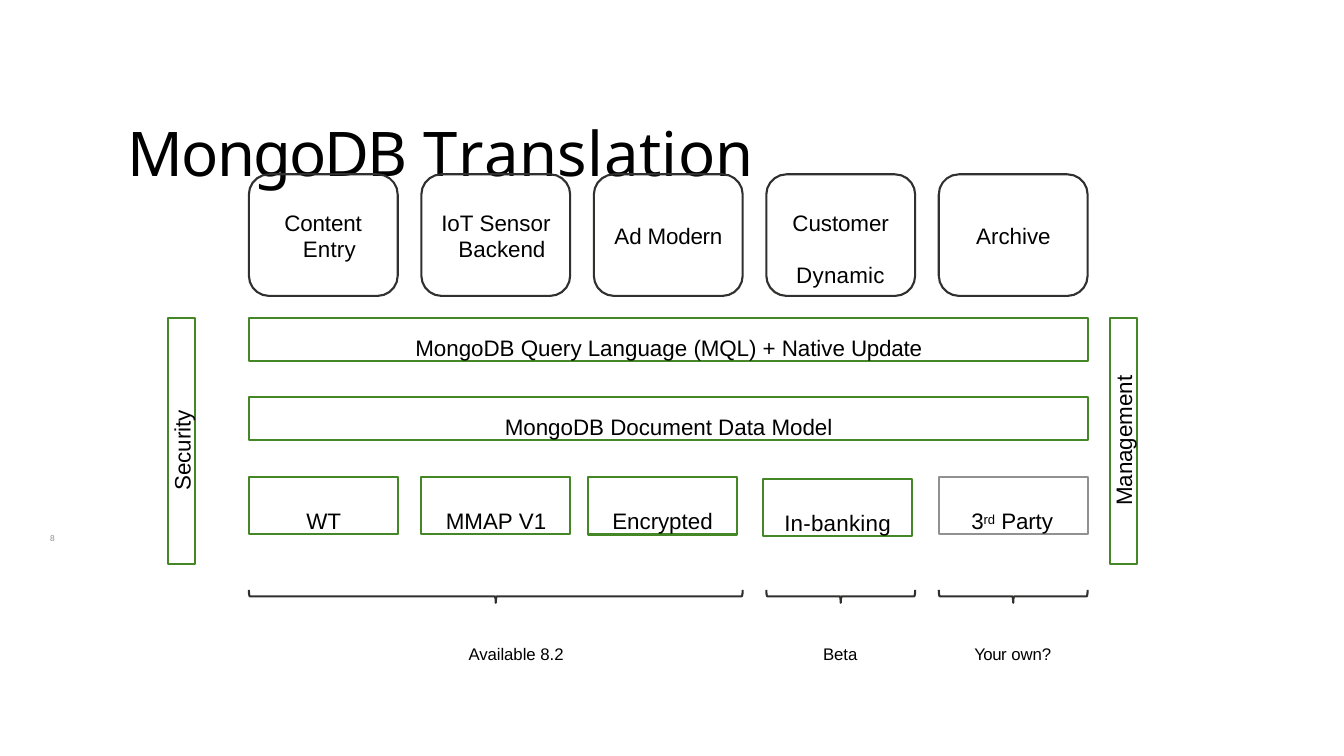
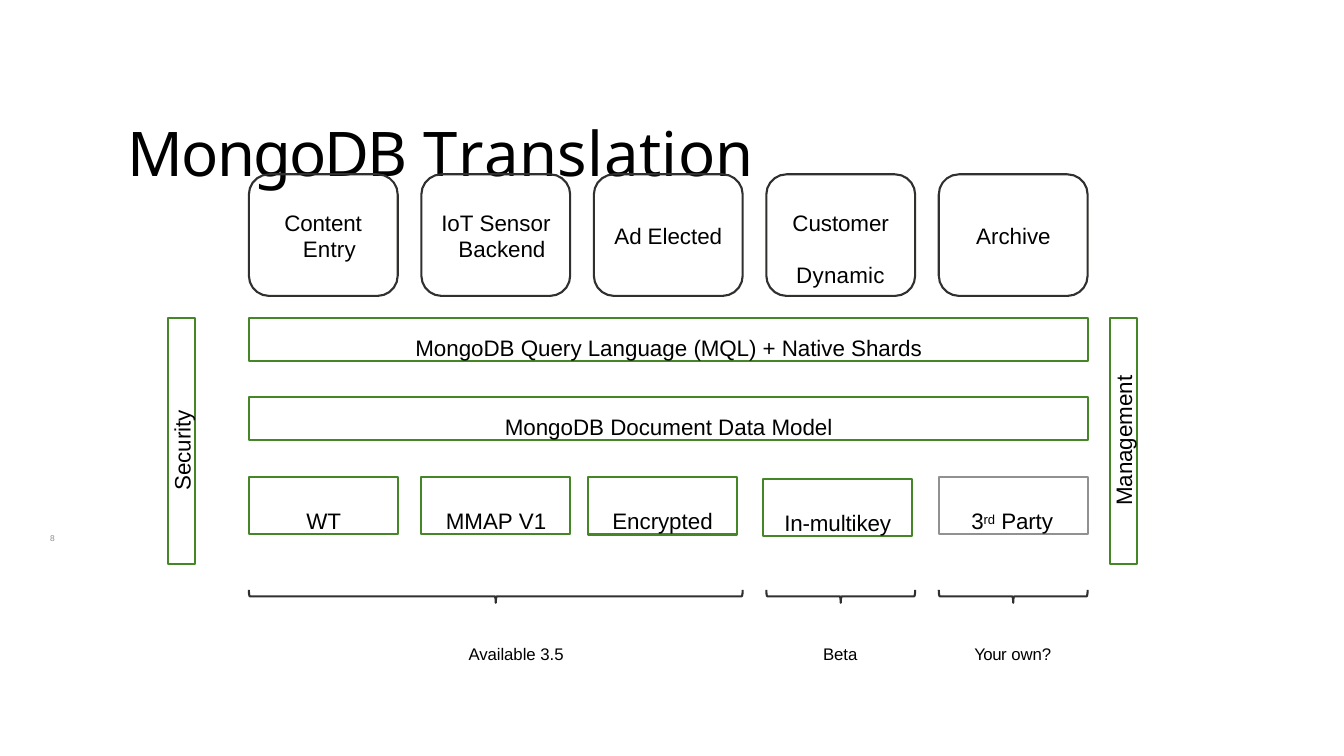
Modern: Modern -> Elected (685, 237)
Update: Update -> Shards (886, 349)
In-banking: In-banking -> In-multikey (838, 524)
8.2: 8.2 -> 3.5 (552, 655)
